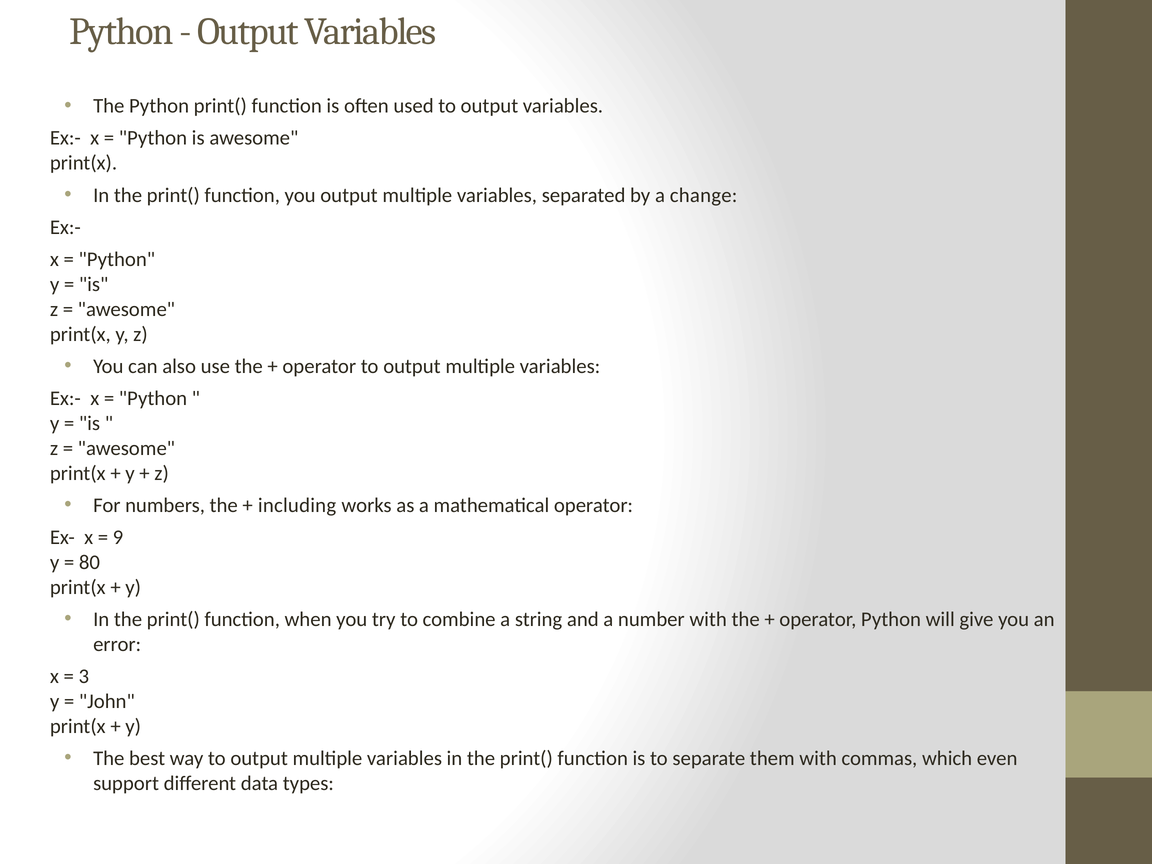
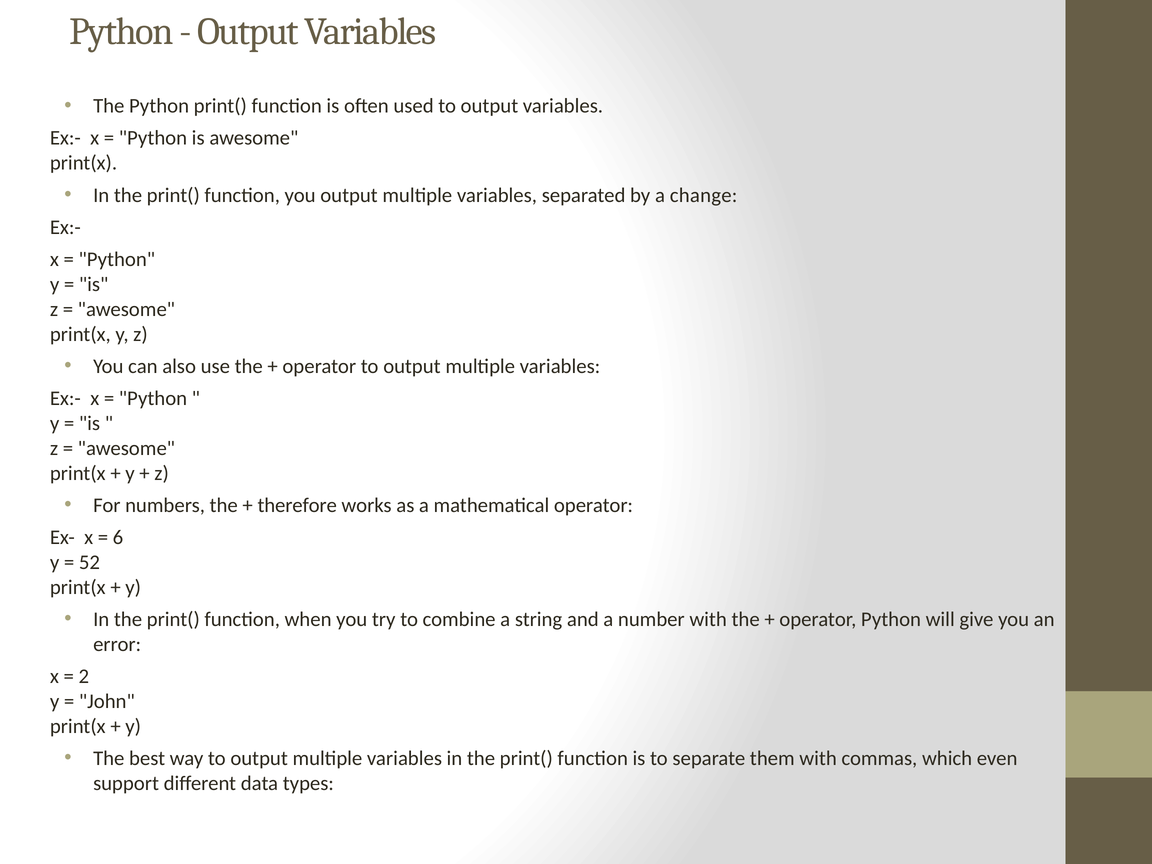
including: including -> therefore (297, 505)
9: 9 -> 6 (118, 537)
80: 80 -> 52 (89, 562)
3: 3 -> 2 (84, 676)
